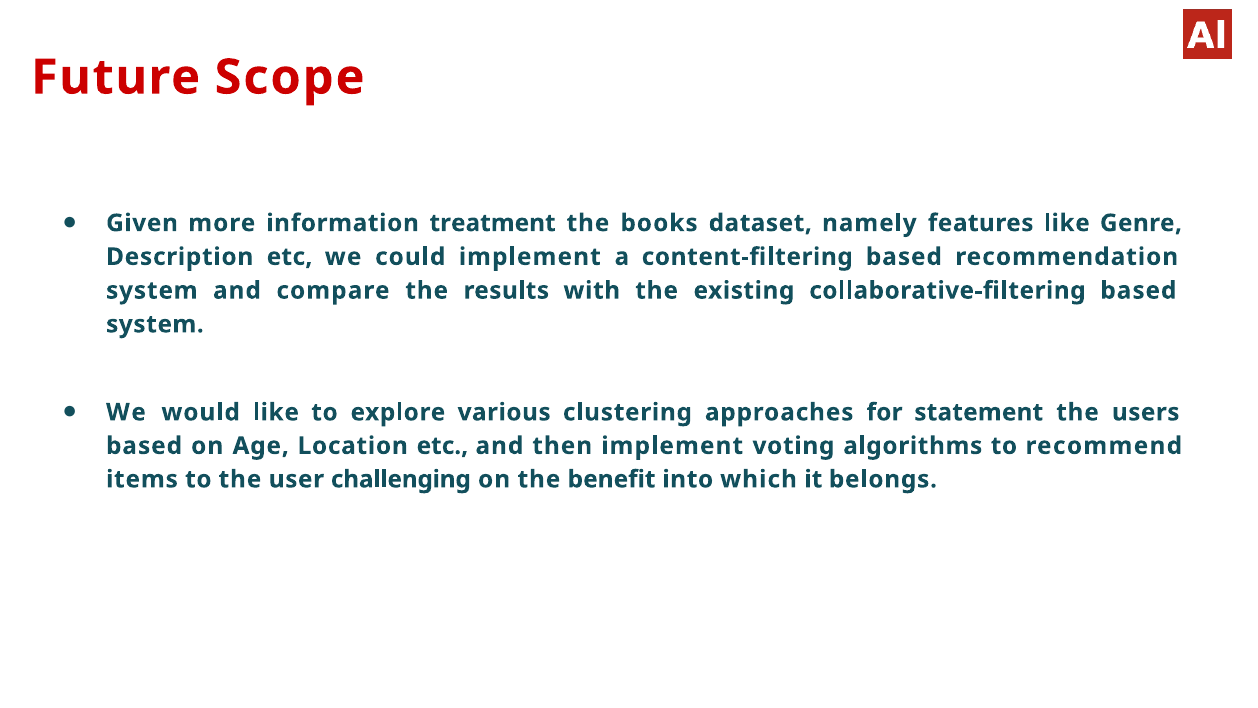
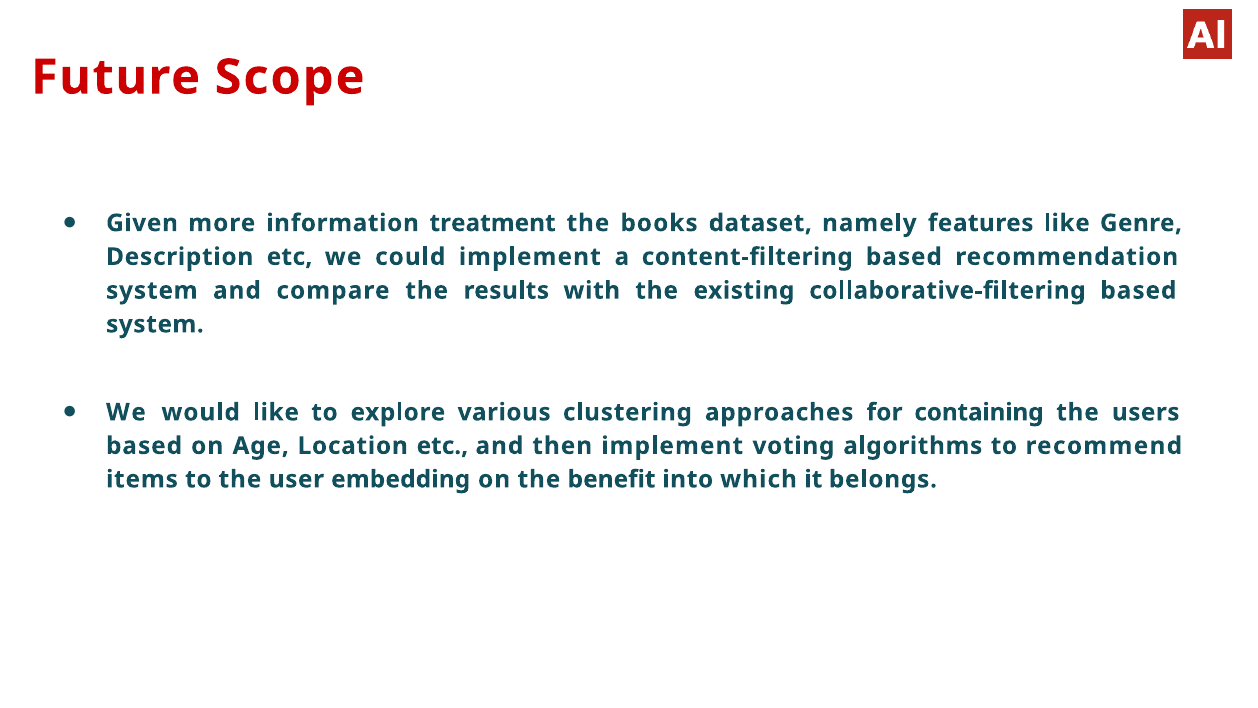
statement: statement -> containing (979, 412)
challenging: challenging -> embedding (401, 479)
